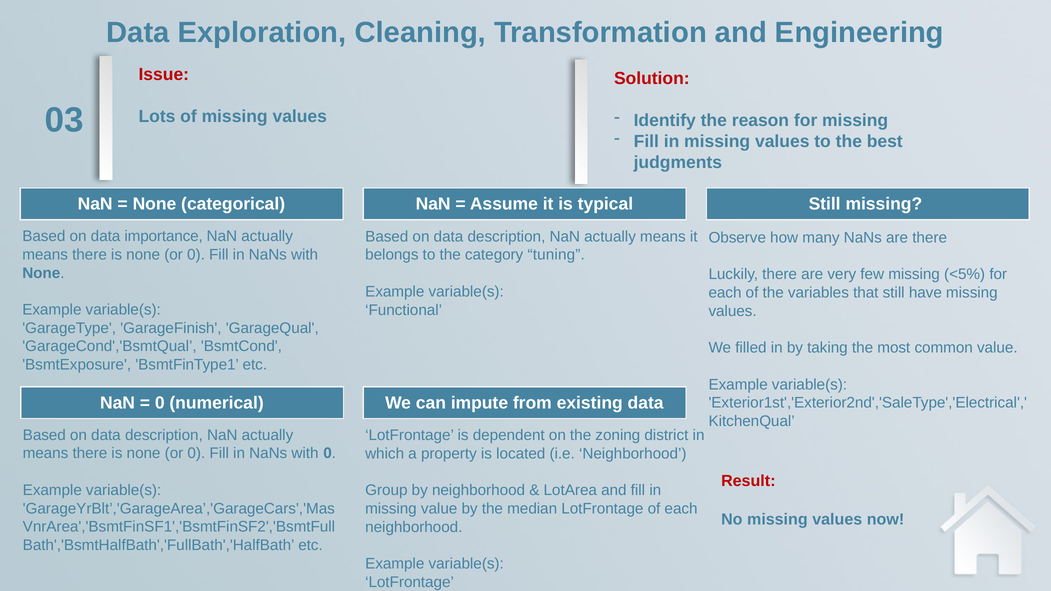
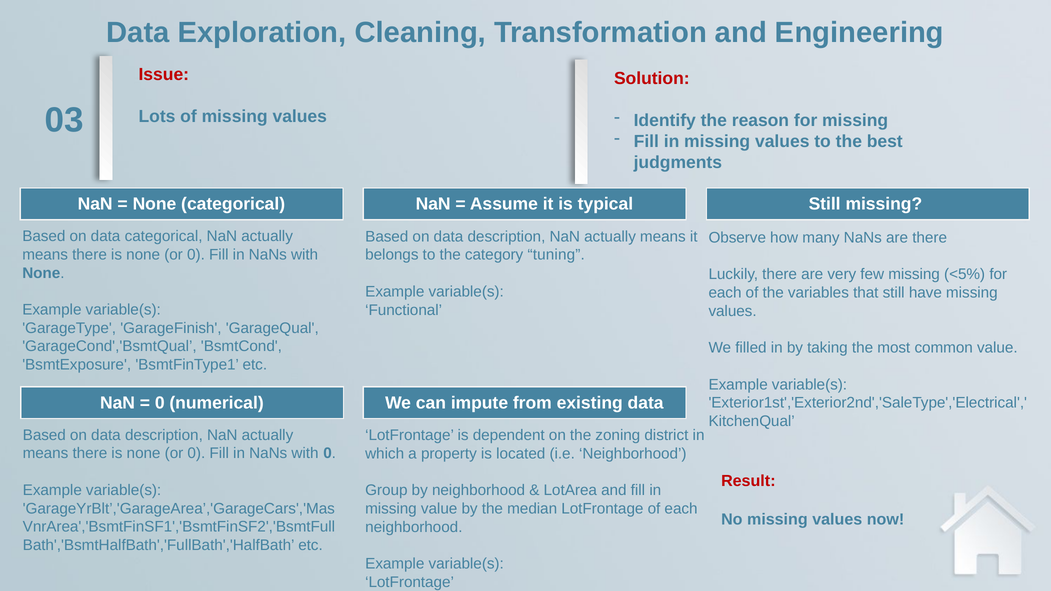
data importance: importance -> categorical (164, 236)
